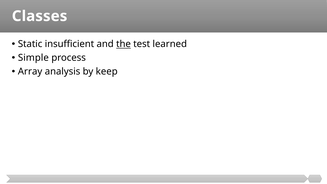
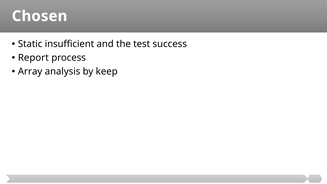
Classes: Classes -> Chosen (40, 16)
the underline: present -> none (123, 44)
learned: learned -> success (170, 44)
Simple: Simple -> Report (33, 58)
